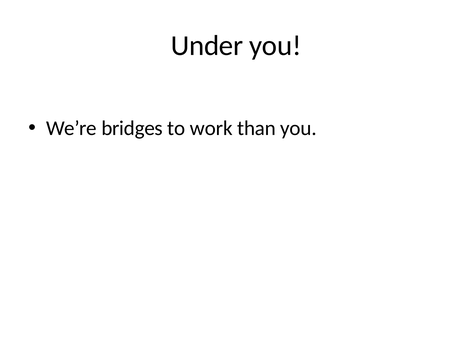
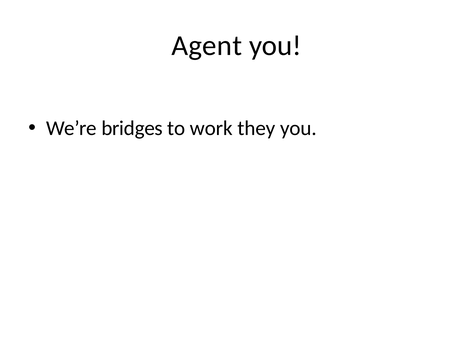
Under: Under -> Agent (207, 46)
than: than -> they (256, 129)
